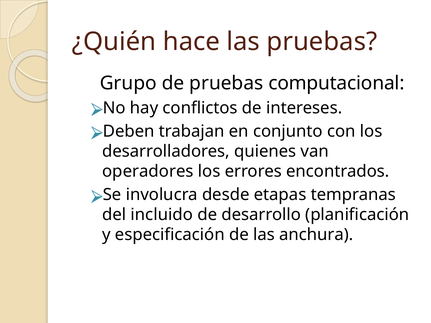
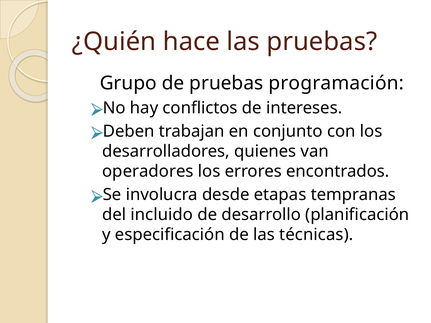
computacional: computacional -> programación (336, 83)
anchura: anchura -> técnicas (316, 235)
